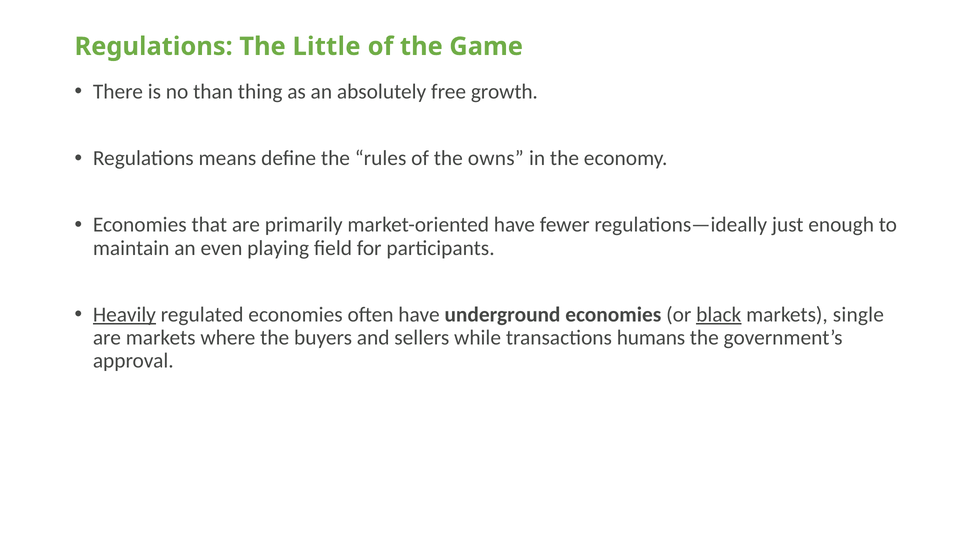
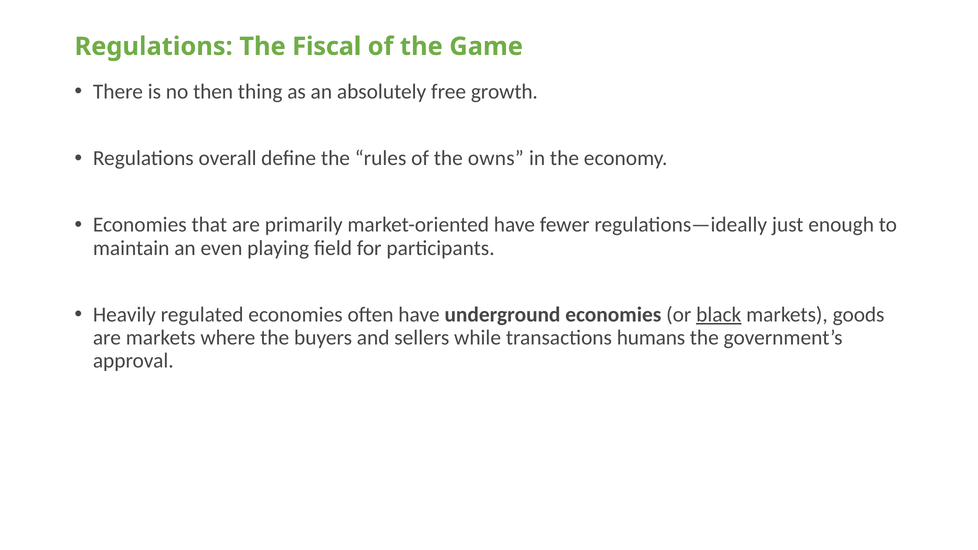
Little: Little -> Fiscal (327, 47)
than: than -> then (213, 92)
means: means -> overall (228, 158)
Heavily underline: present -> none (124, 315)
single: single -> goods (859, 315)
